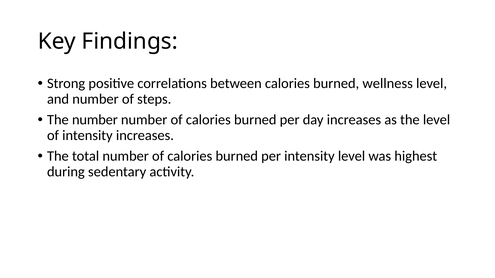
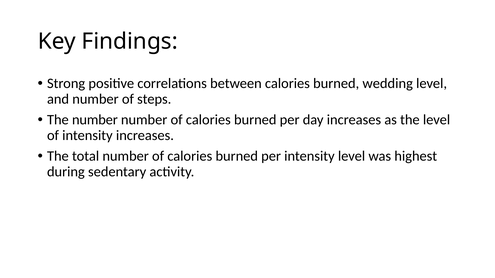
wellness: wellness -> wedding (388, 84)
